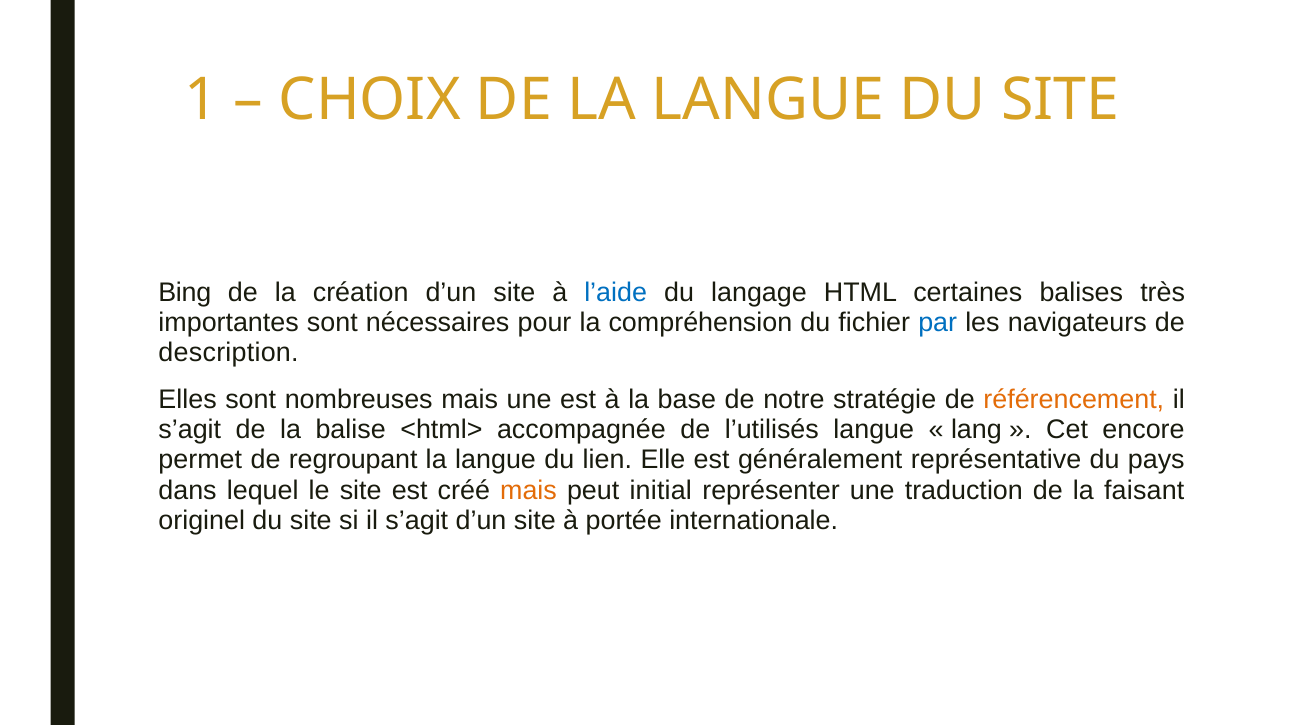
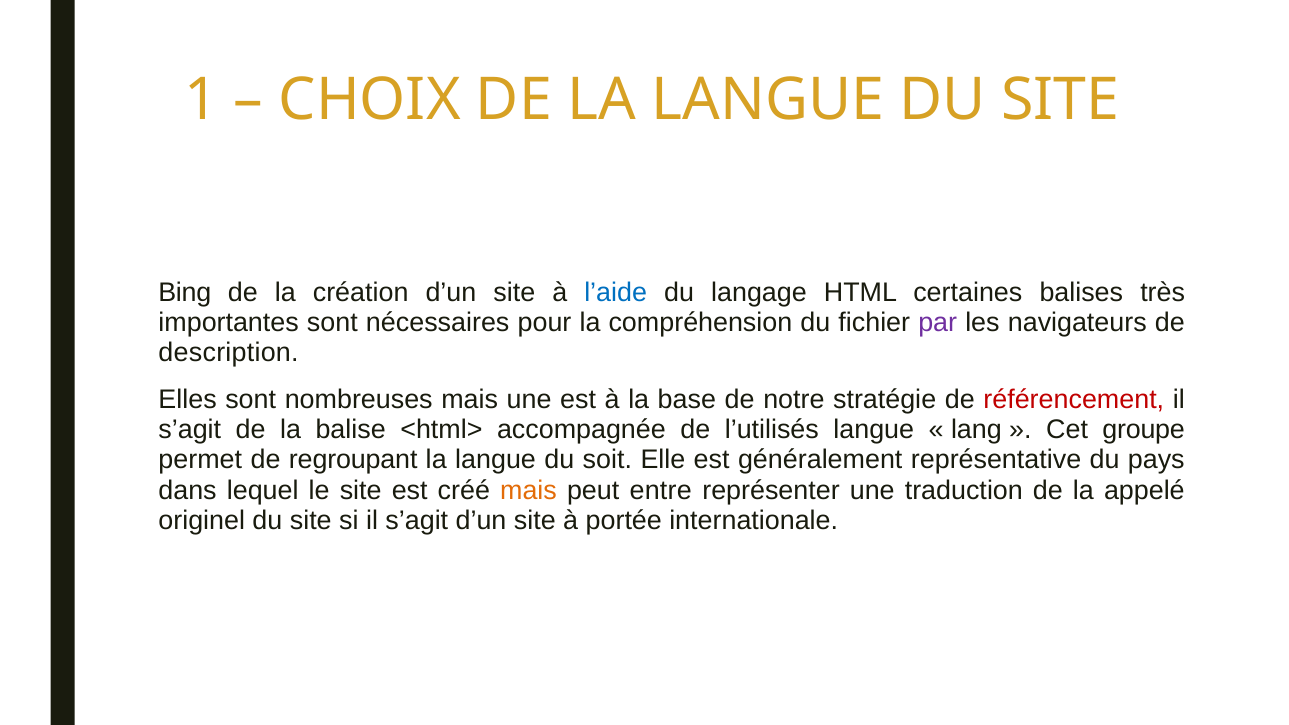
par colour: blue -> purple (938, 323)
référencement colour: orange -> red (1074, 399)
encore: encore -> groupe (1144, 430)
lien: lien -> soit (607, 460)
initial: initial -> entre (661, 490)
faisant: faisant -> appelé (1144, 490)
